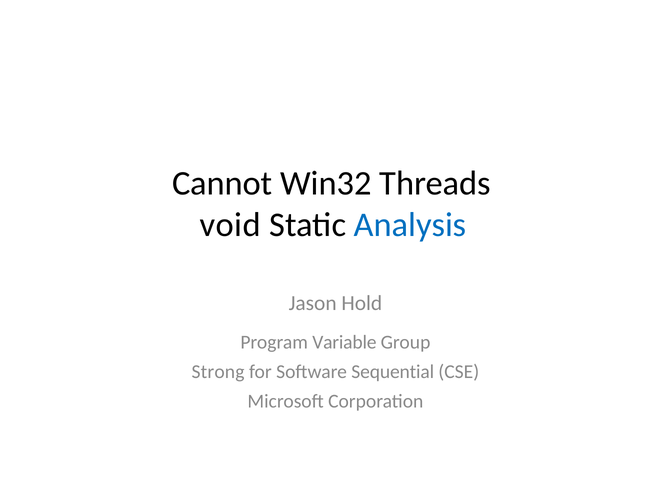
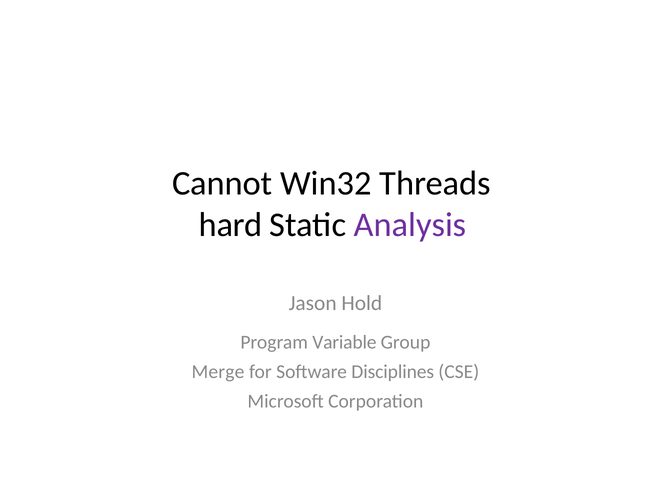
void: void -> hard (231, 224)
Analysis colour: blue -> purple (410, 224)
Strong: Strong -> Merge (218, 371)
Sequential: Sequential -> Disciplines (393, 371)
